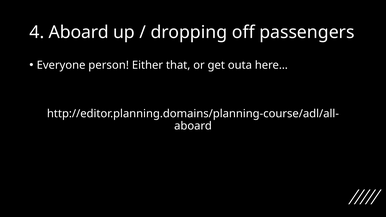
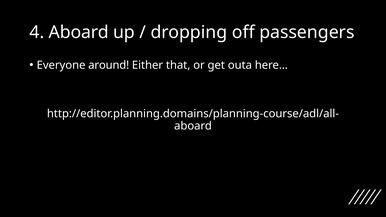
person: person -> around (109, 65)
